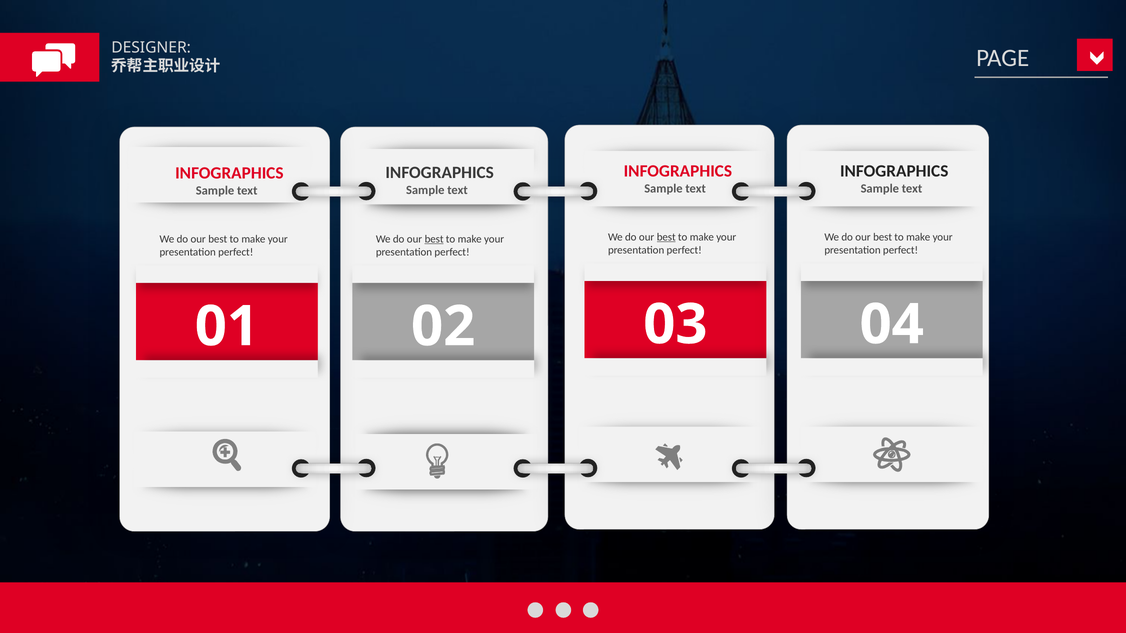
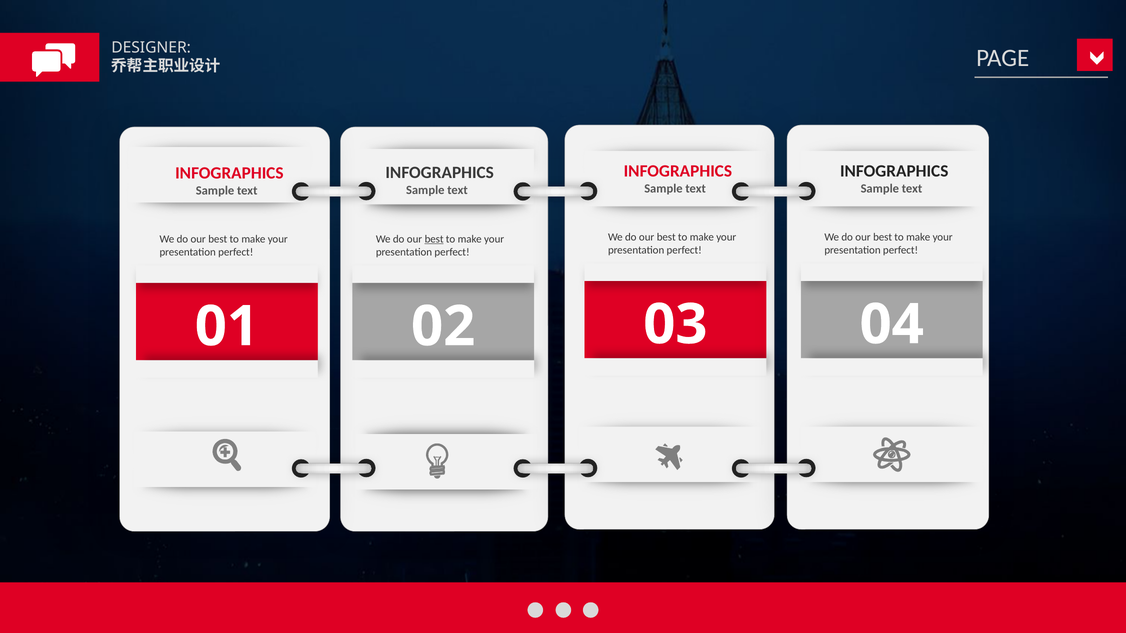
best underline: present -> none (666, 237)
